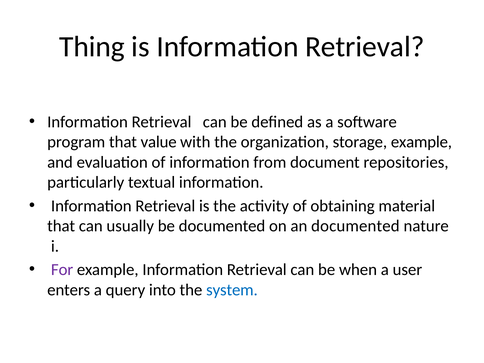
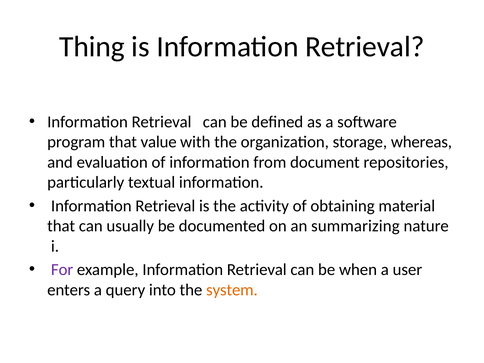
storage example: example -> whereas (421, 142)
an documented: documented -> summarizing (355, 226)
system colour: blue -> orange (232, 290)
